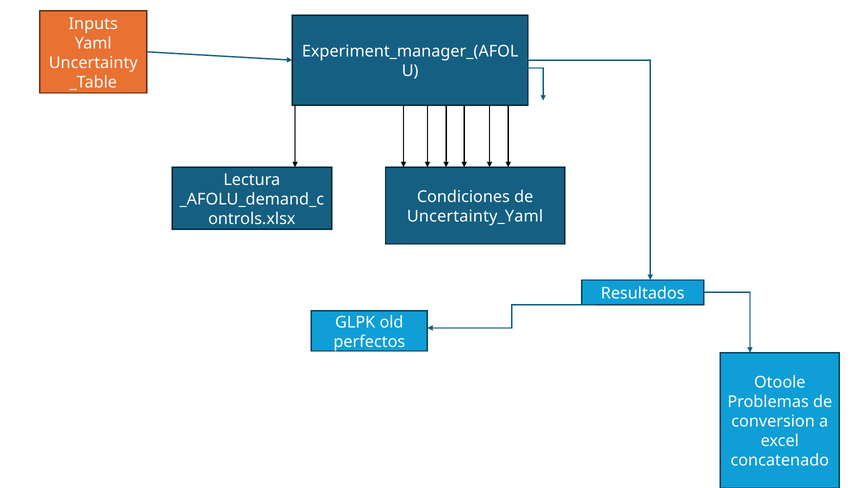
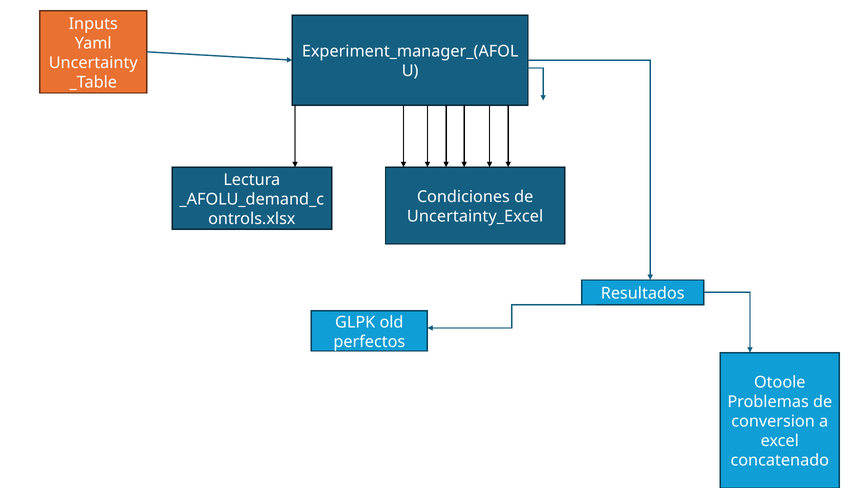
Uncertainty_Yaml: Uncertainty_Yaml -> Uncertainty_Excel (475, 216)
